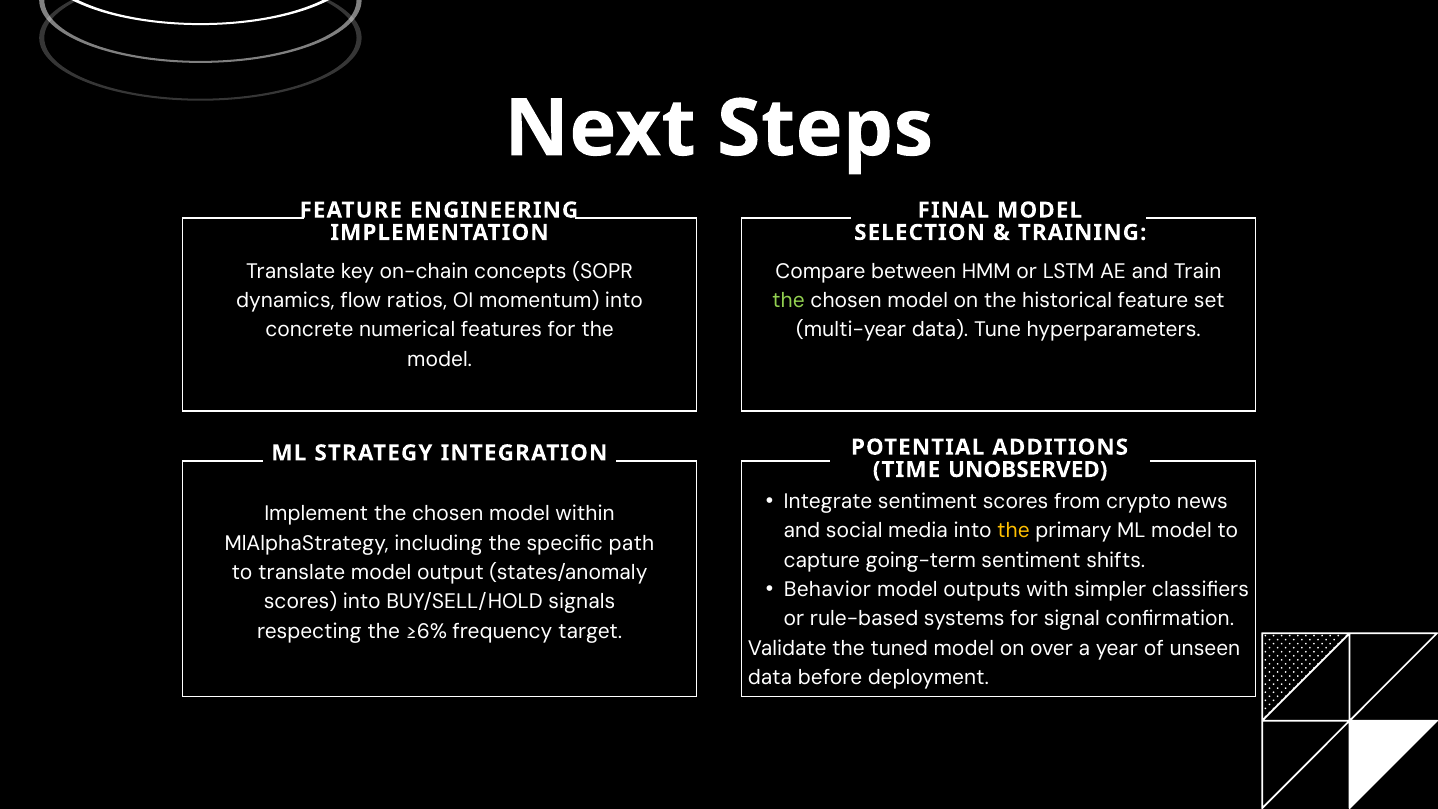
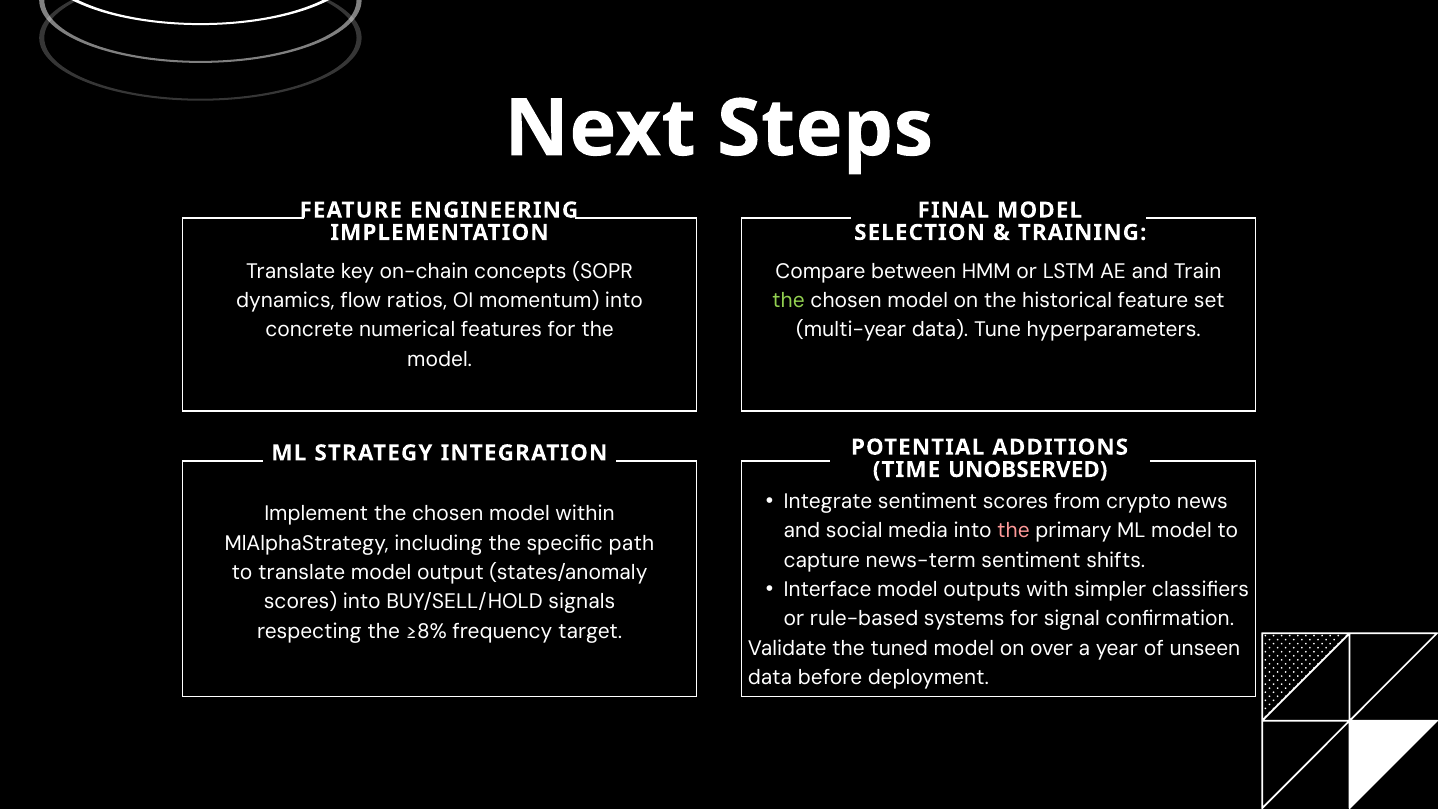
the colour: yellow -> pink (1013, 531)
going-term: going-term -> news-term (921, 560)
Behavior: Behavior -> Interface (828, 590)
≥6%: ≥6% -> ≥8% (426, 631)
